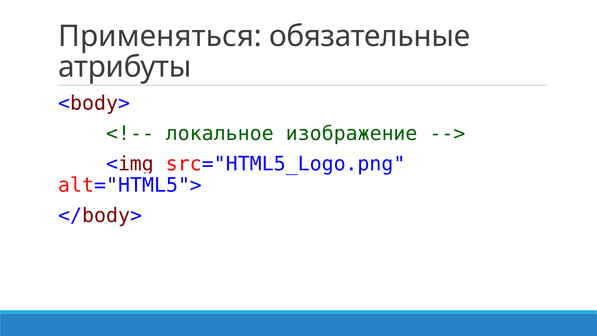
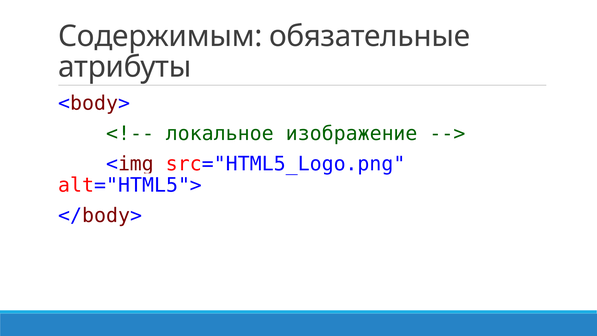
Применяться: Применяться -> Содержимым (160, 36)
